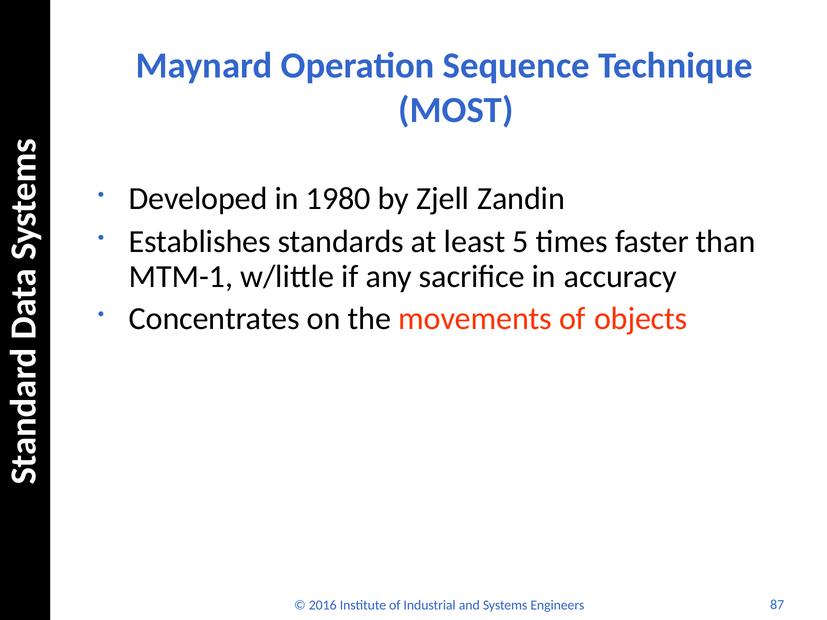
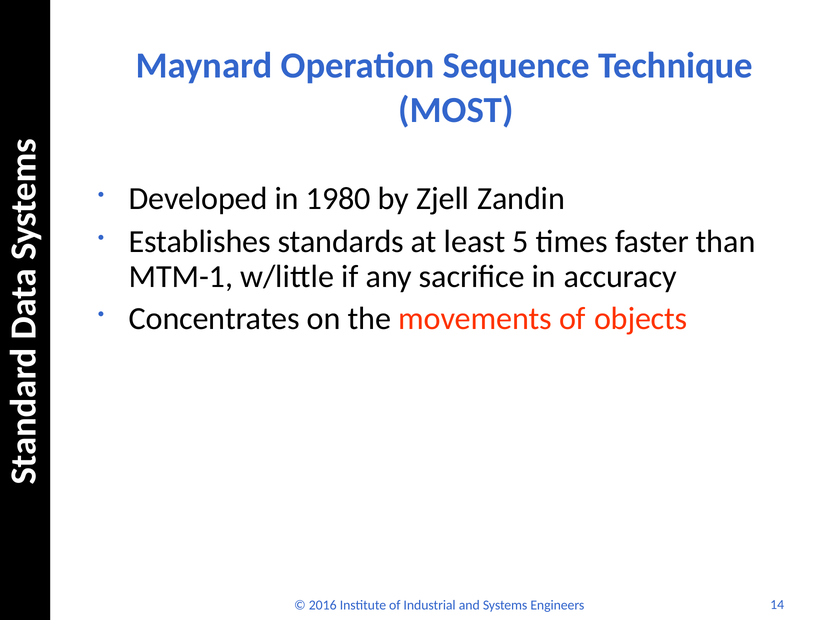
87: 87 -> 14 (777, 605)
